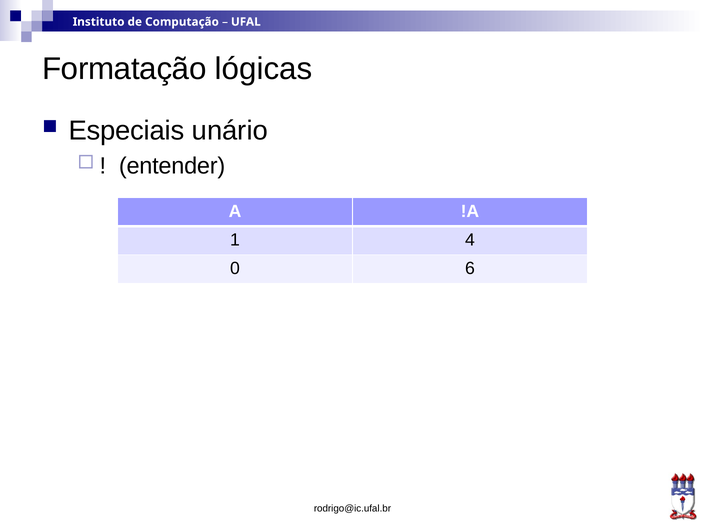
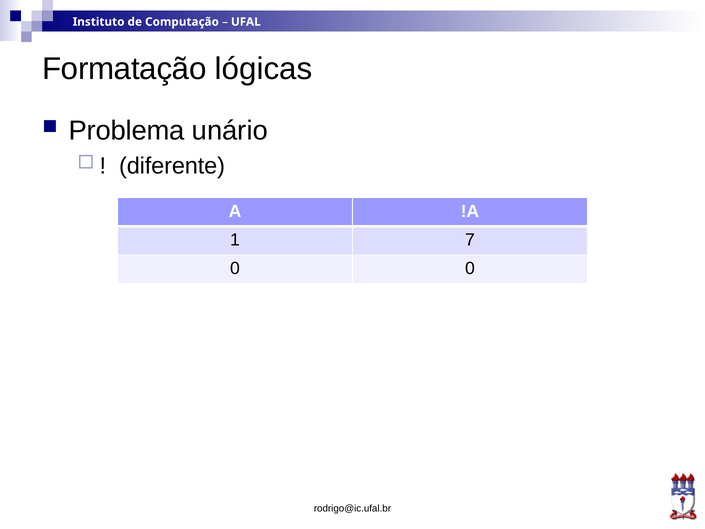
Especiais: Especiais -> Problema (127, 131)
entender: entender -> diferente (172, 166)
4: 4 -> 7 (470, 240)
0 6: 6 -> 0 (470, 268)
